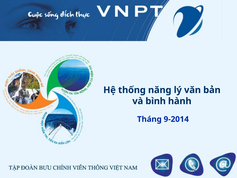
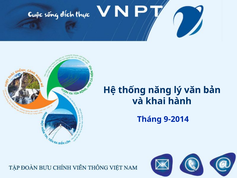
bình: bình -> khai (156, 101)
